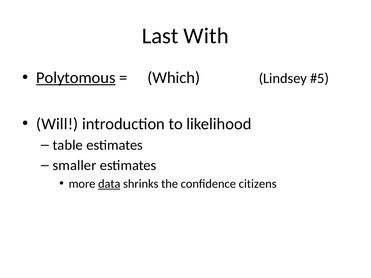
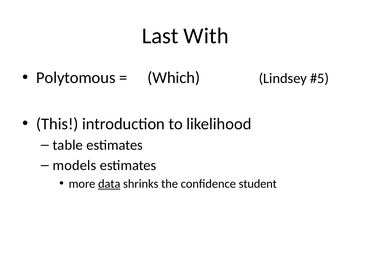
Polytomous underline: present -> none (76, 78)
Will: Will -> This (57, 124)
smaller: smaller -> models (74, 166)
citizens: citizens -> student (258, 184)
